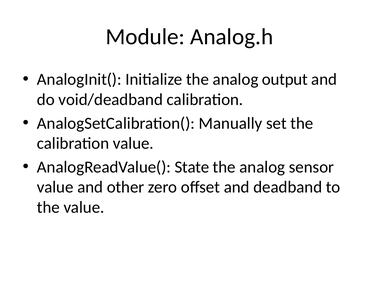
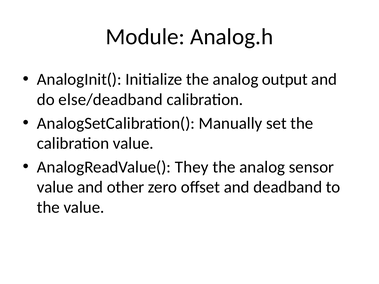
void/deadband: void/deadband -> else/deadband (111, 100)
State: State -> They (192, 167)
